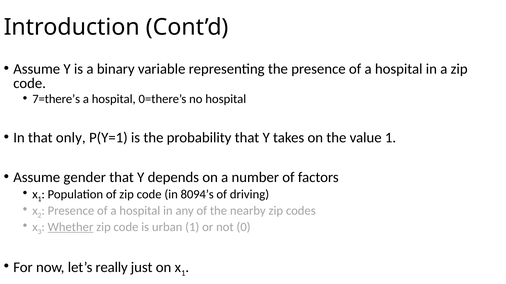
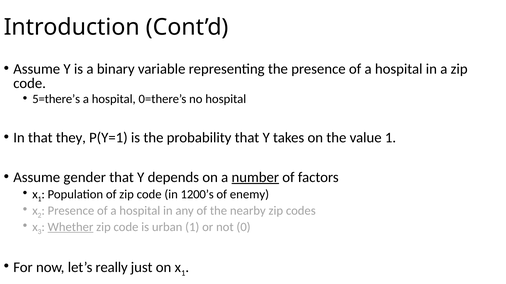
7=there’s: 7=there’s -> 5=there’s (56, 99)
only: only -> they (71, 138)
number underline: none -> present (255, 178)
8094’s: 8094’s -> 1200’s (197, 195)
driving: driving -> enemy (249, 195)
